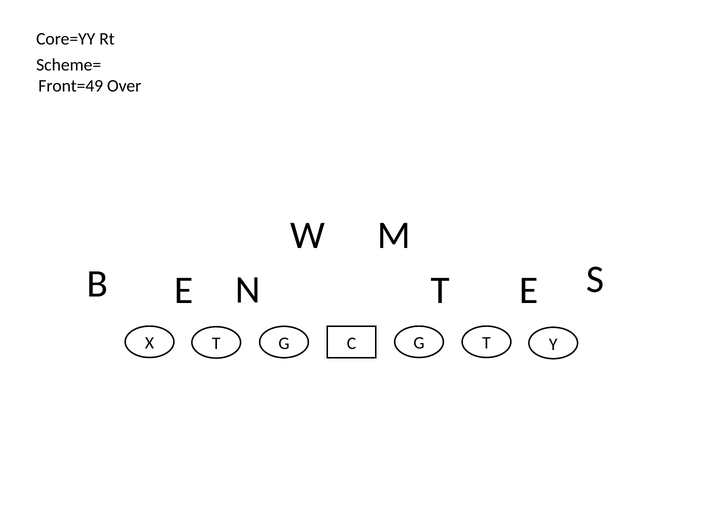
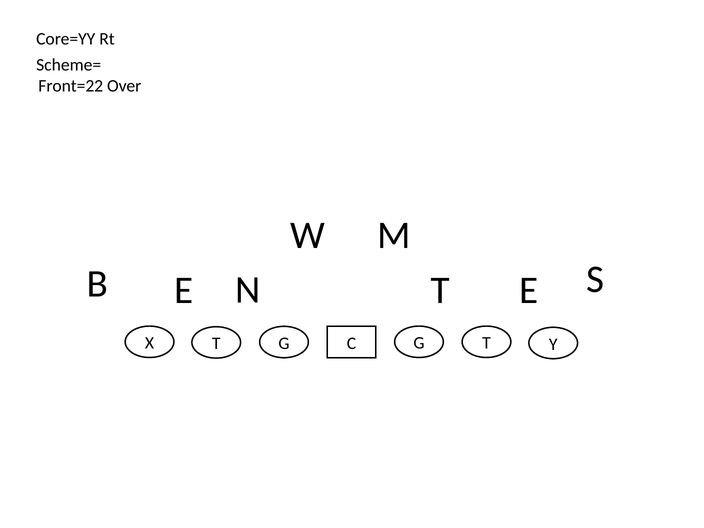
Front=49: Front=49 -> Front=22 (71, 86)
